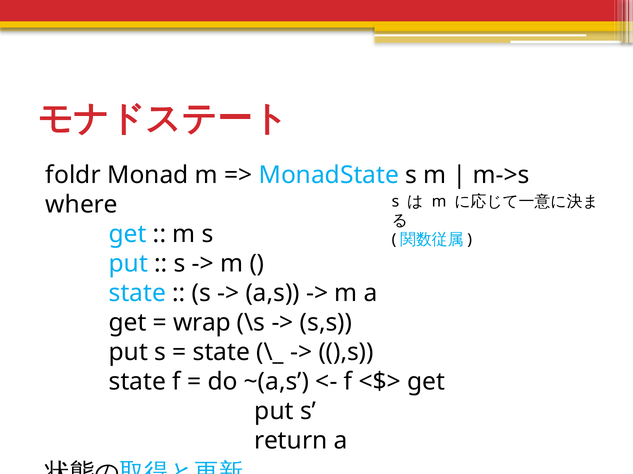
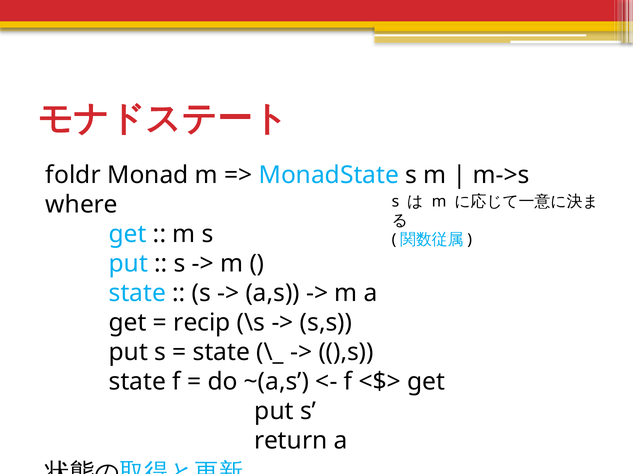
wrap: wrap -> recip (202, 323)
